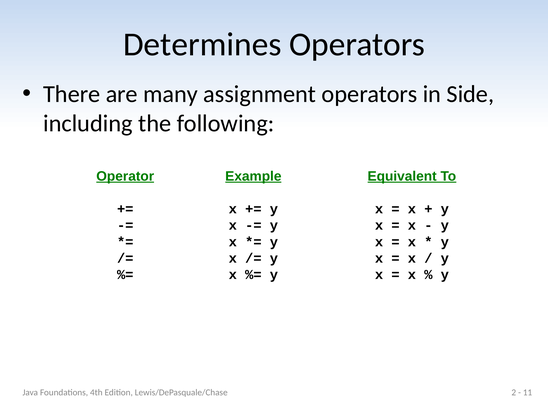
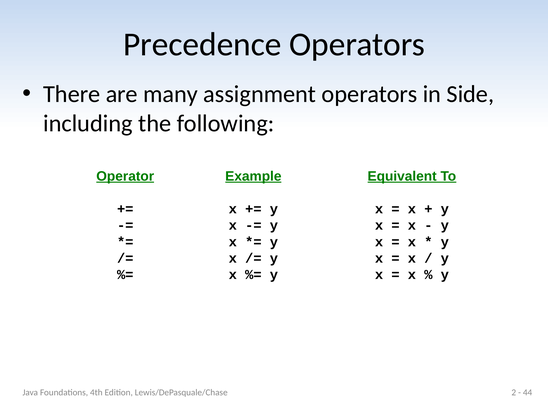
Determines: Determines -> Precedence (202, 44)
11: 11 -> 44 (528, 392)
